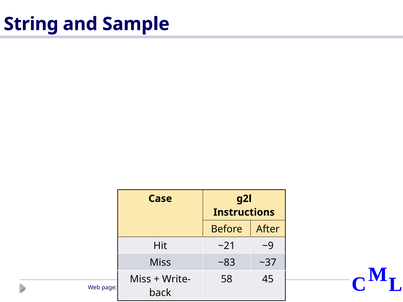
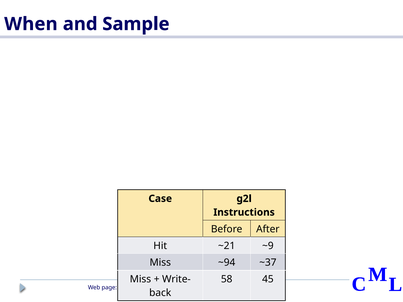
String: String -> When (31, 24)
~83: ~83 -> ~94 (227, 263)
